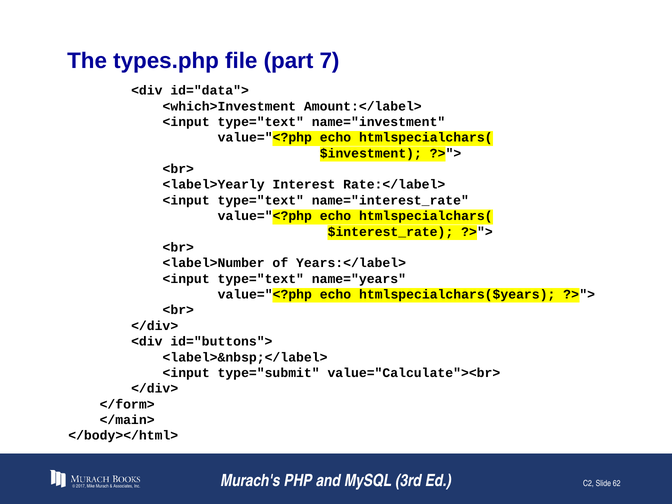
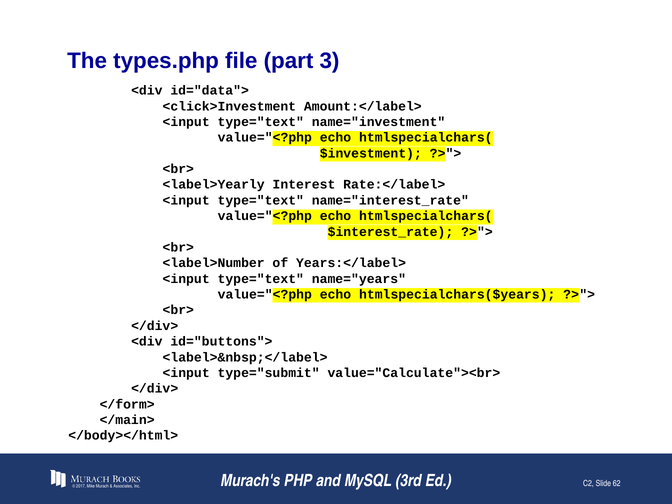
7: 7 -> 3 (329, 61)
<which>Investment: <which>Investment -> <click>Investment (229, 106)
